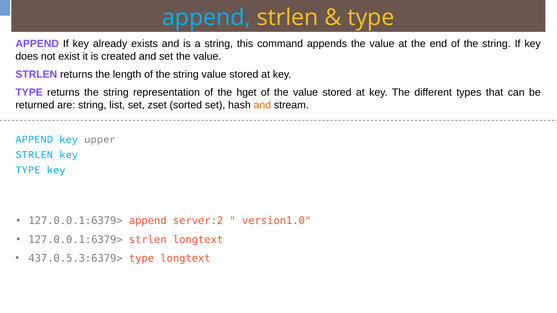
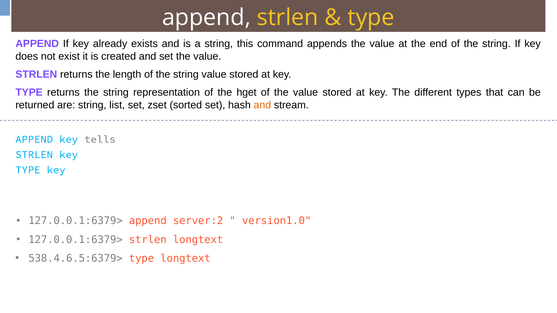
append colour: light blue -> white (206, 18)
upper: upper -> tells (100, 139)
437.0.5.3:6379>: 437.0.5.3:6379> -> 538.4.6.5:6379> (76, 259)
